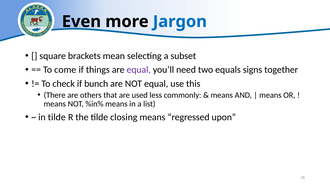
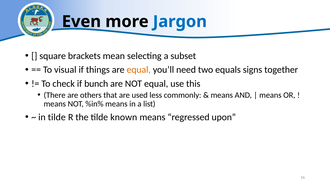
come: come -> visual (65, 70)
equal colour: purple -> orange (139, 70)
closing: closing -> known (124, 117)
